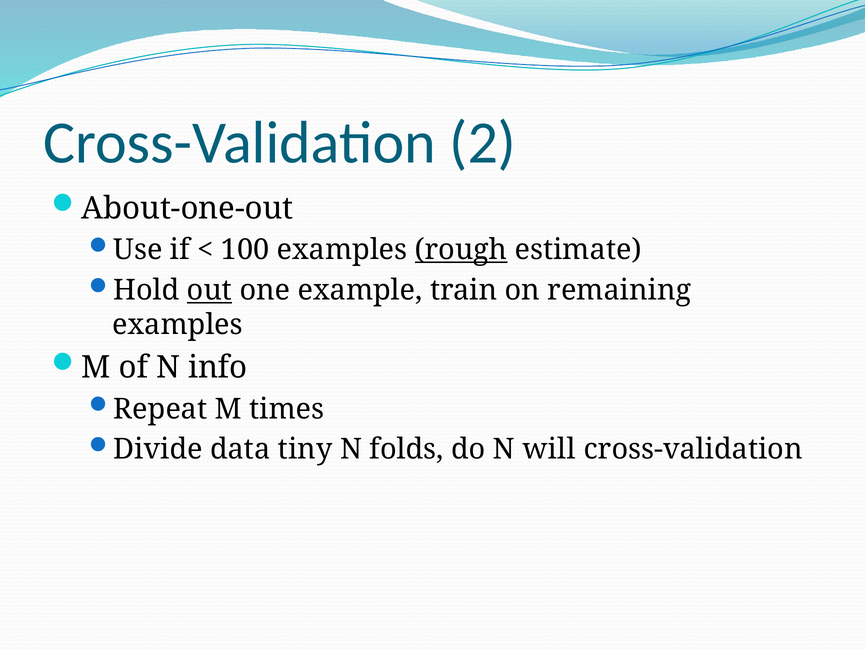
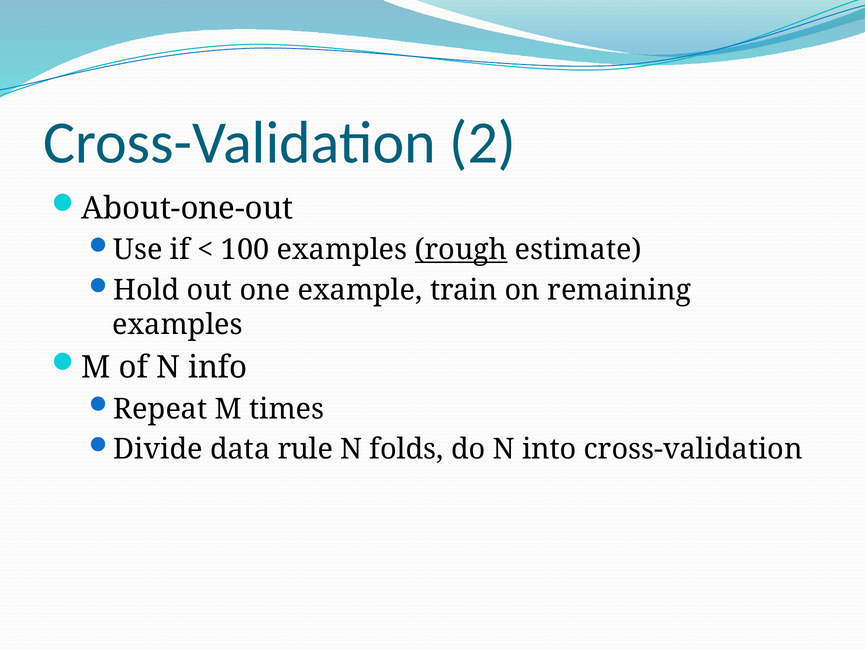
out underline: present -> none (210, 290)
tiny: tiny -> rule (305, 449)
will: will -> into (549, 449)
